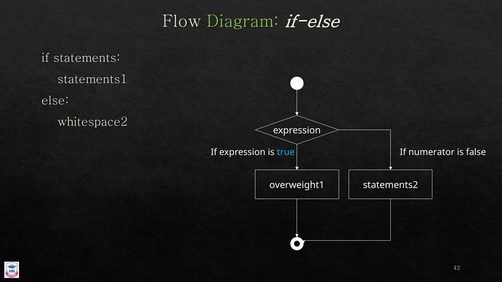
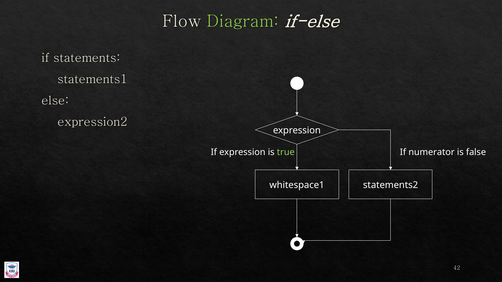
whitespace2: whitespace2 -> expression2 (92, 122)
true colour: light blue -> light green (286, 152)
overweight1: overweight1 -> whitespace1 (297, 185)
